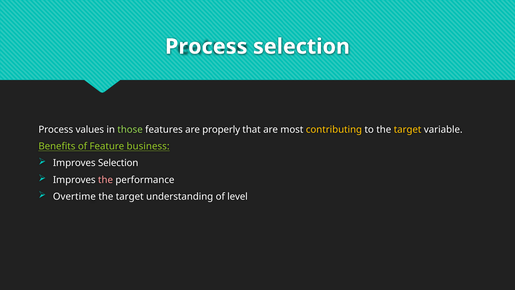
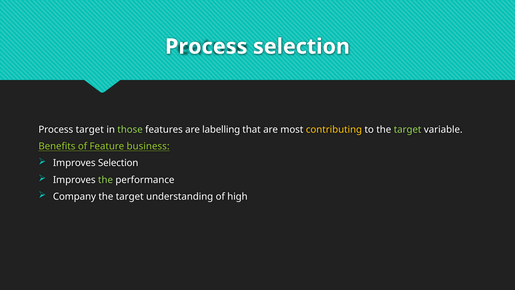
Process values: values -> target (90, 129)
properly: properly -> labelling (221, 129)
target colour: yellow -> light green (408, 129)
the colour: pink -> light green (106, 180)
Overtime: Overtime -> Company (74, 196)
level: level -> high (237, 196)
